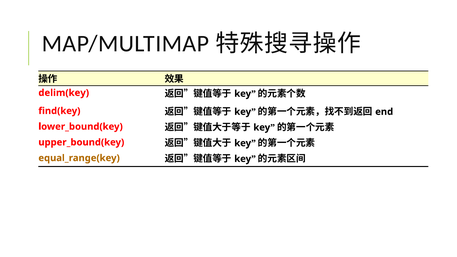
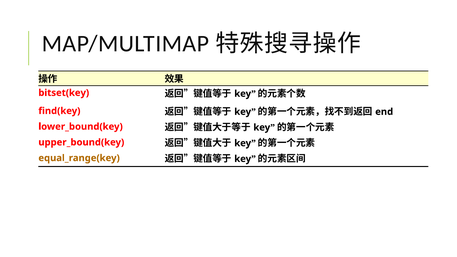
delim(key: delim(key -> bitset(key (64, 93)
